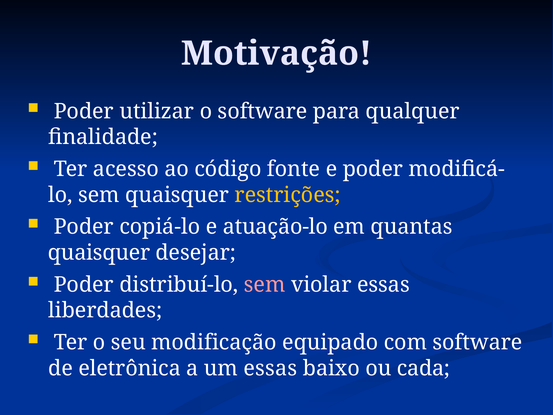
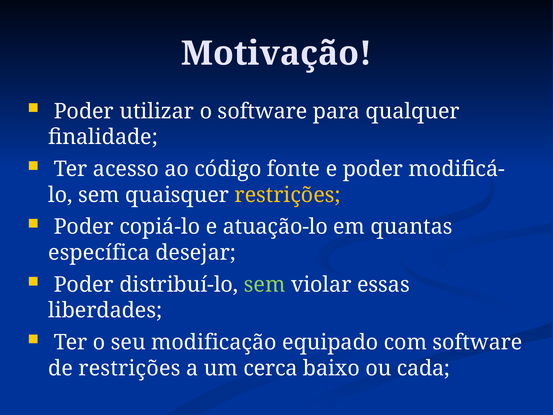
quaisquer: quaisquer -> específica (99, 253)
sem colour: pink -> light green (265, 285)
de eletrônica: eletrônica -> restrições (129, 368)
um essas: essas -> cerca (271, 368)
